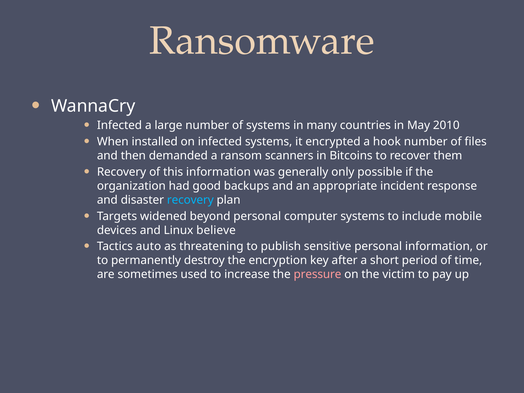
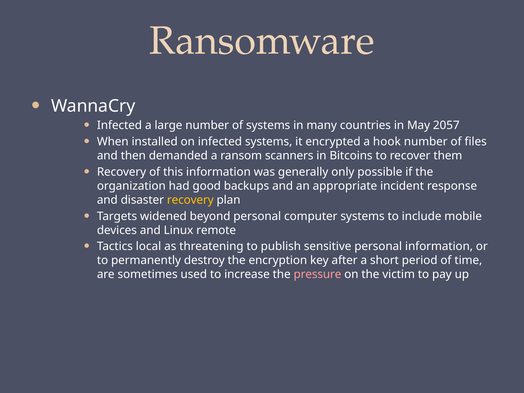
2010: 2010 -> 2057 (446, 125)
recovery colour: light blue -> yellow (190, 200)
believe: believe -> remote (216, 230)
auto: auto -> local (149, 246)
